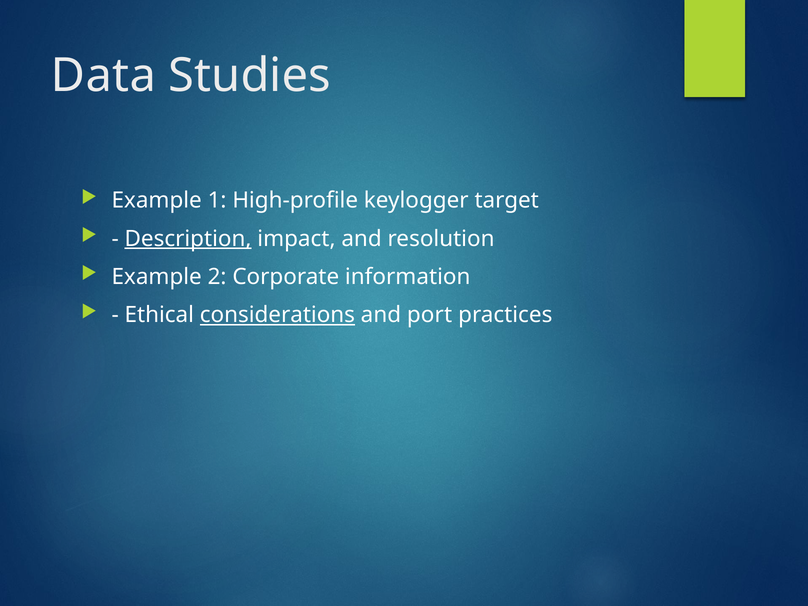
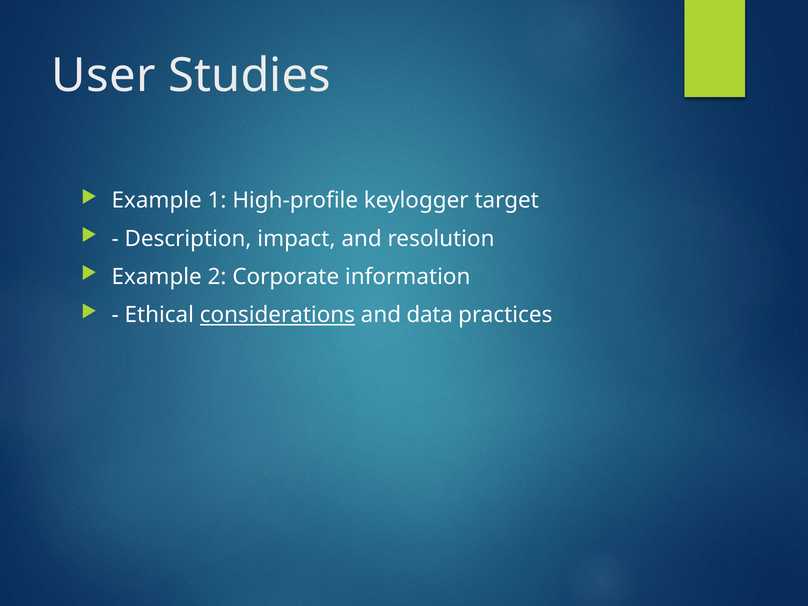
Data: Data -> User (103, 76)
Description underline: present -> none (188, 239)
port: port -> data (430, 315)
